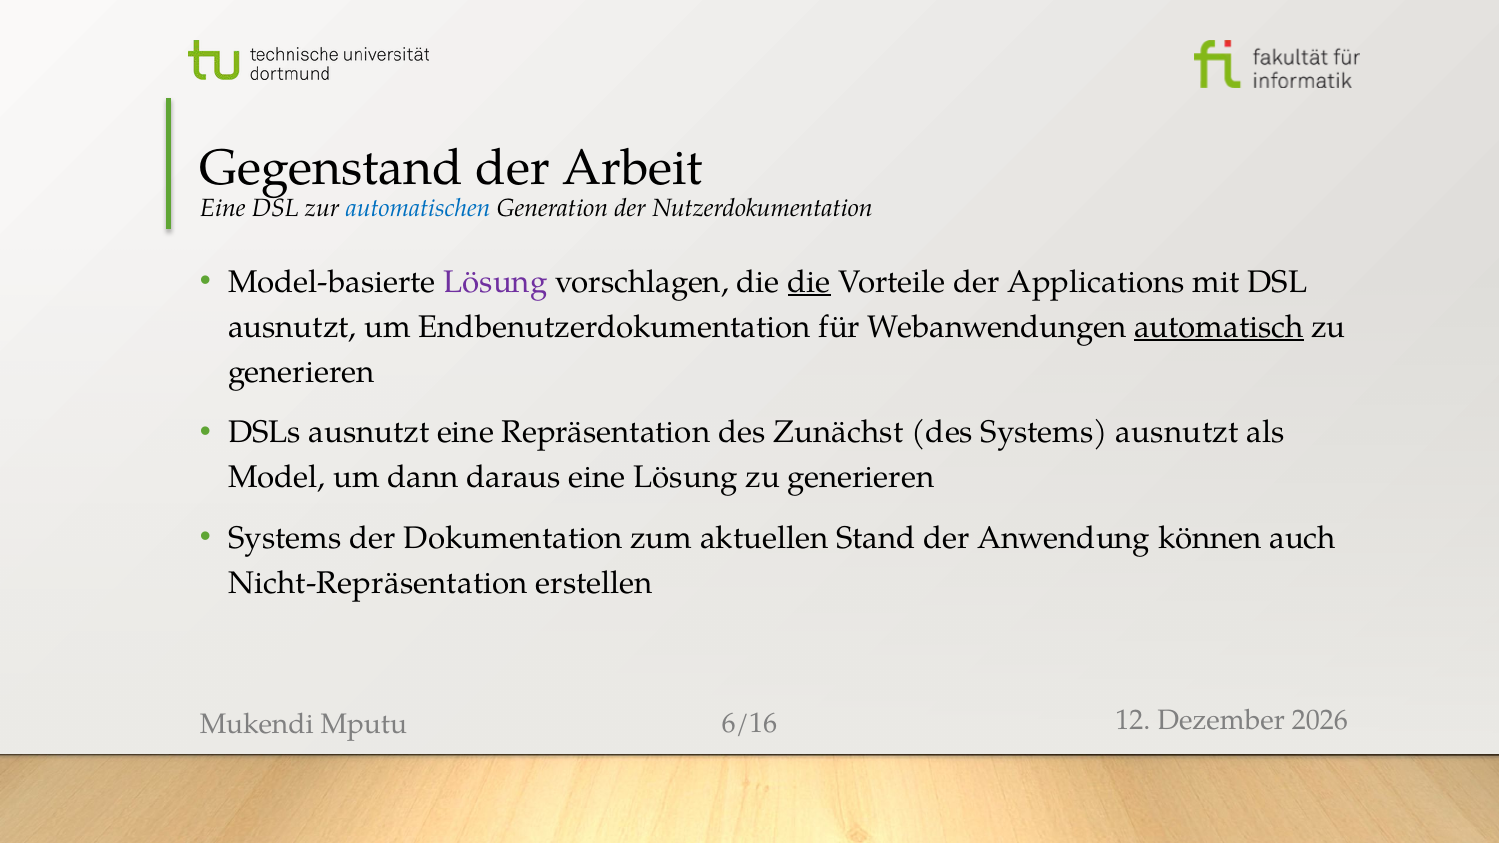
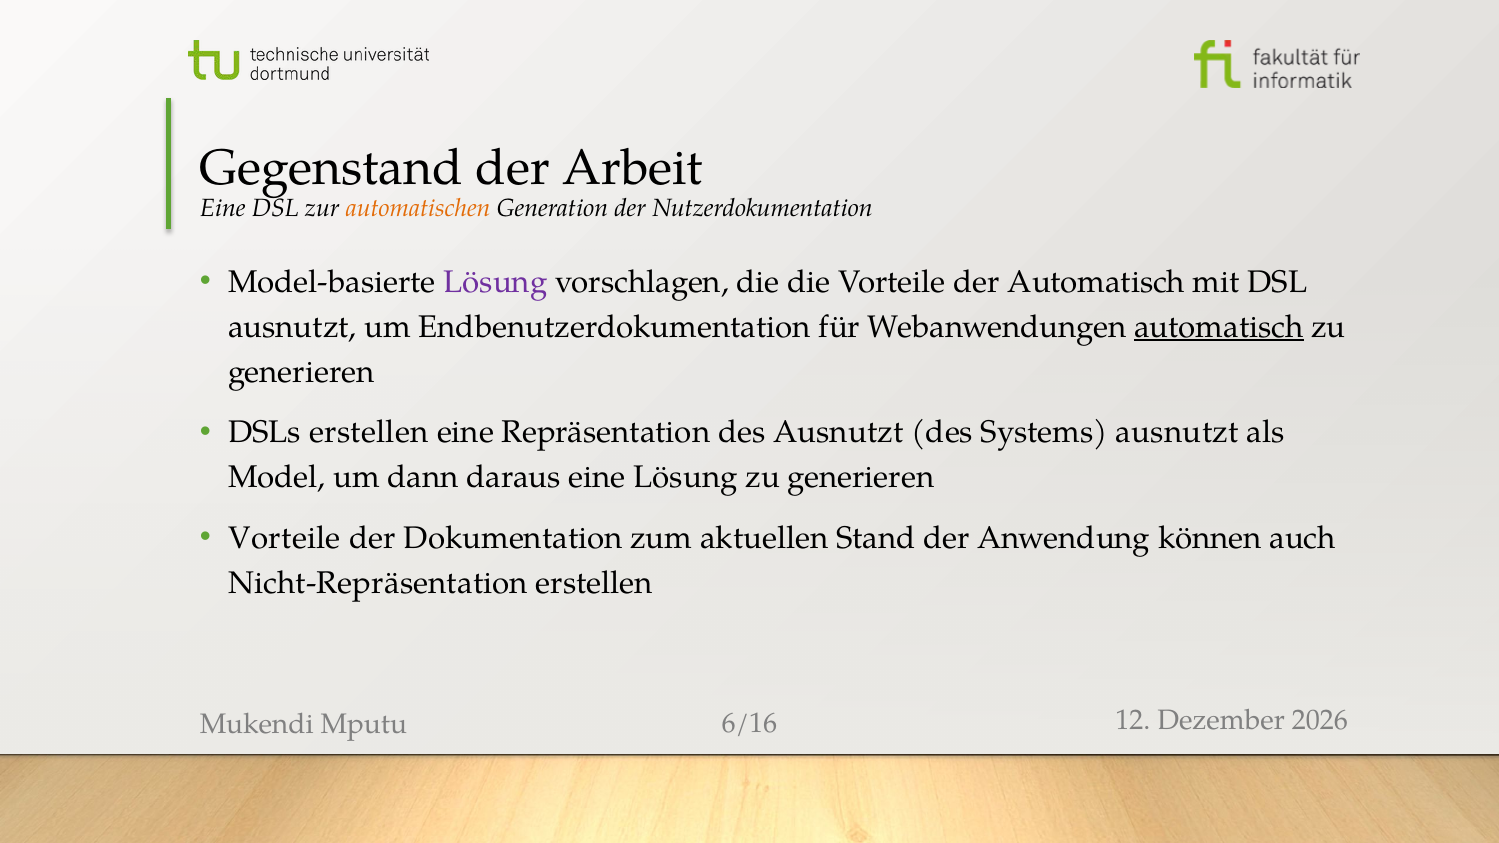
automatischen colour: blue -> orange (418, 209)
die underline: present -> none (809, 282)
der Applications: Applications -> Automatisch (1096, 282)
DSLs ausnutzt: ausnutzt -> erstellen (369, 433)
des Zunächst: Zunächst -> Ausnutzt (838, 433)
Systems: Systems -> Vorteile (285, 538)
